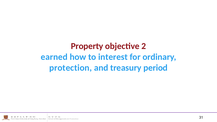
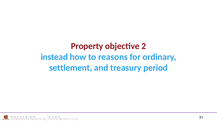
earned: earned -> instead (54, 57)
interest: interest -> reasons (113, 57)
protection: protection -> settlement (71, 68)
